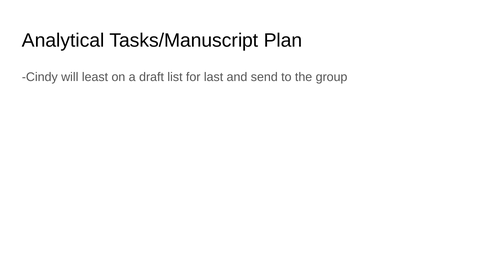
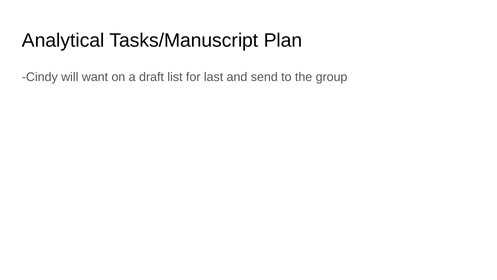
least: least -> want (95, 77)
